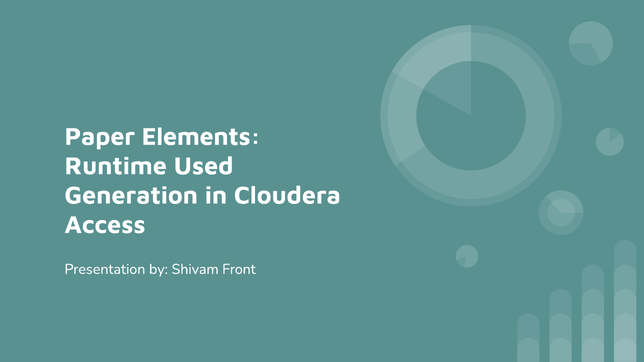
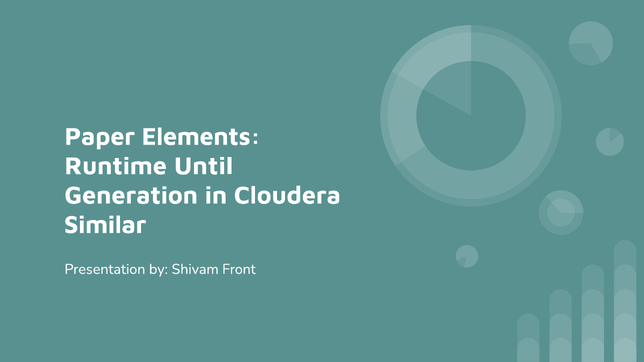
Used: Used -> Until (203, 166)
Access: Access -> Similar (105, 225)
